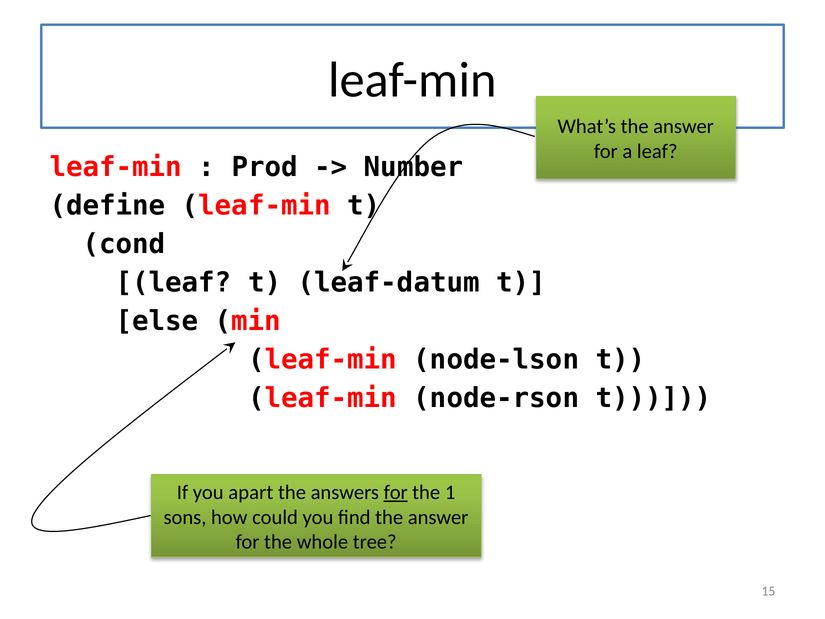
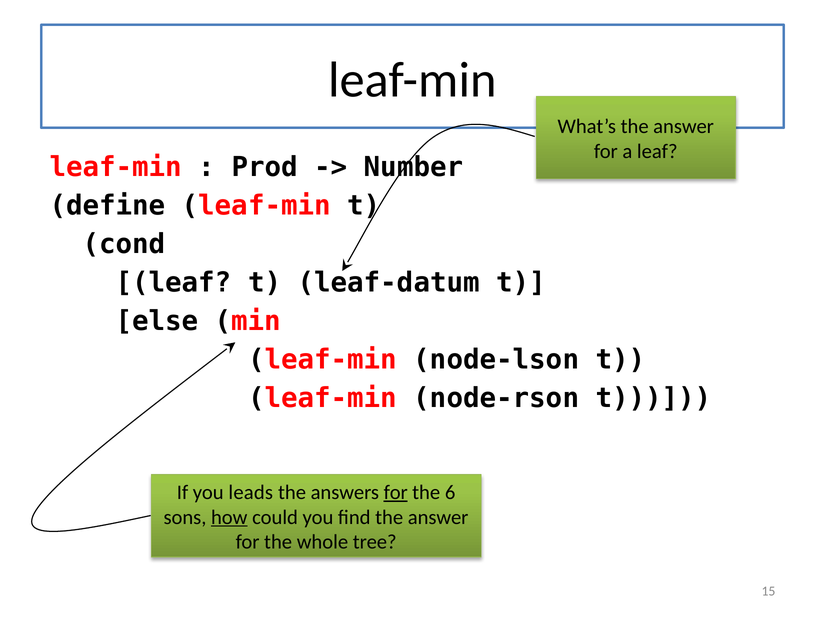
apart: apart -> leads (251, 492)
1: 1 -> 6 (450, 492)
how underline: none -> present (229, 517)
